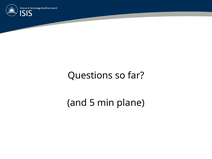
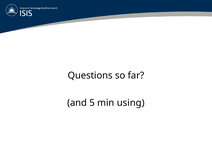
plane: plane -> using (131, 103)
